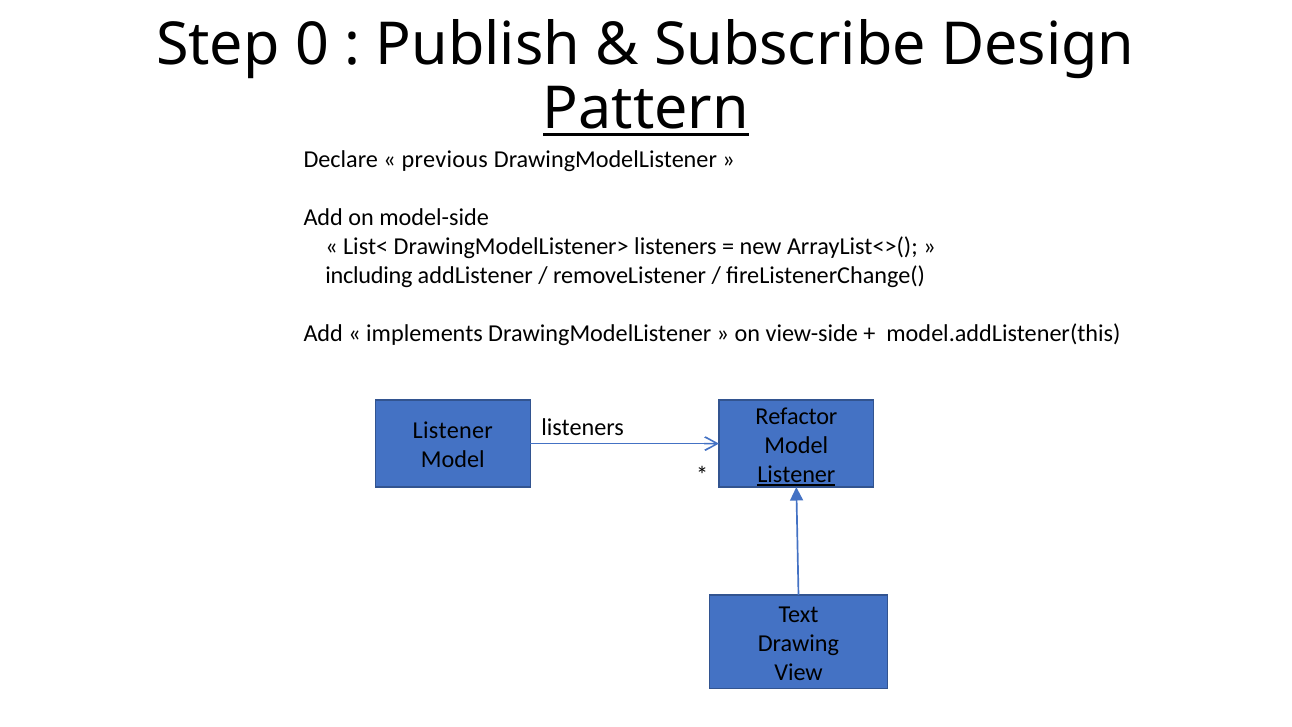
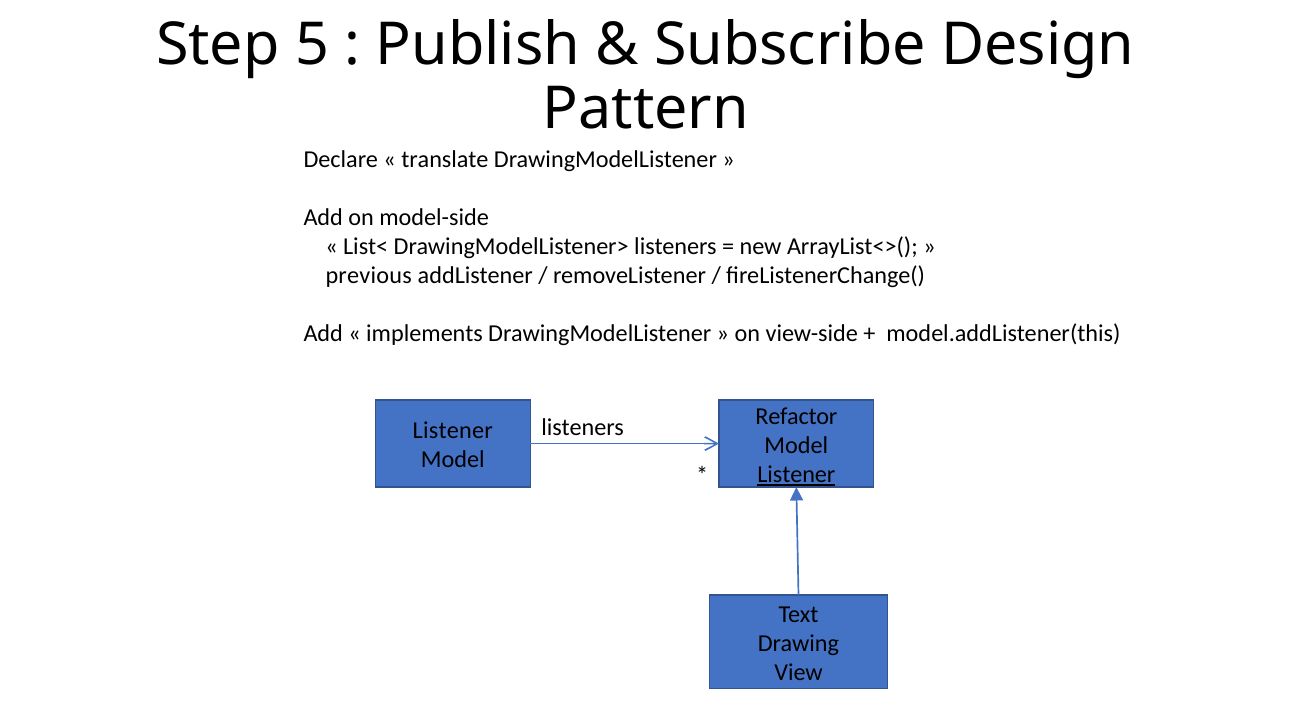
0: 0 -> 5 (312, 45)
Pattern underline: present -> none (646, 109)
previous: previous -> translate (445, 159)
including: including -> previous (369, 276)
